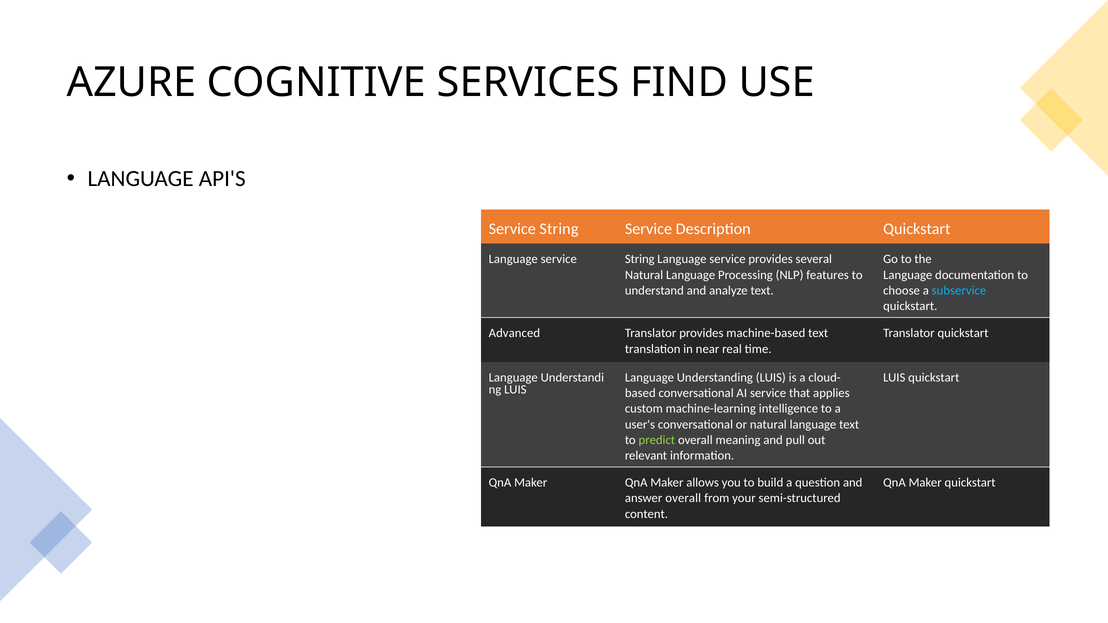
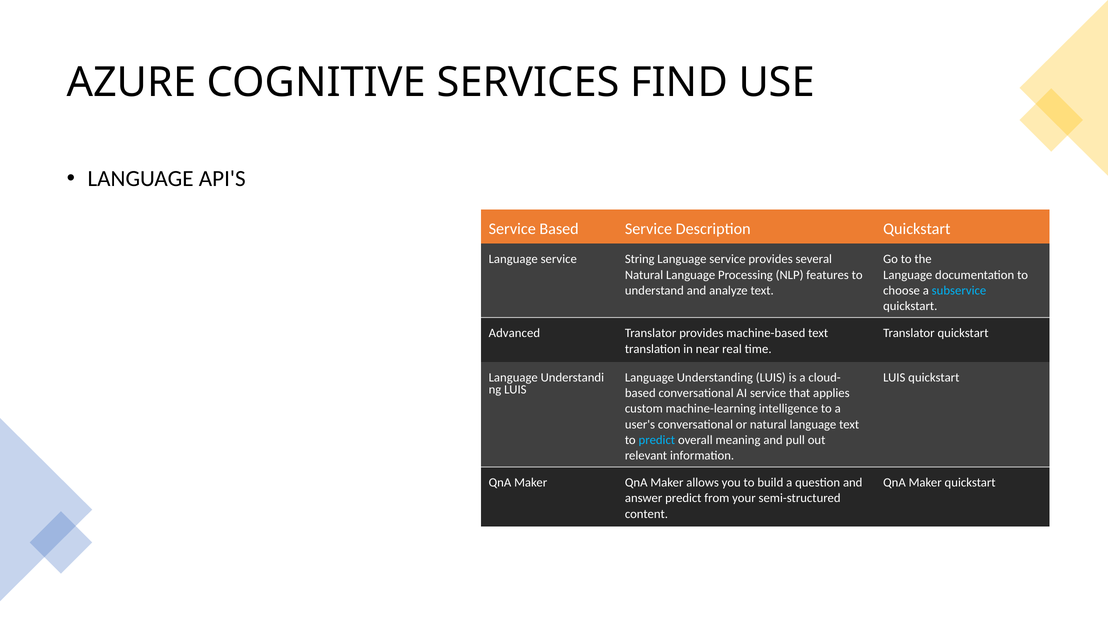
String: String -> Based (559, 229)
predict colour: light green -> light blue (657, 440)
answer overall: overall -> predict (683, 498)
